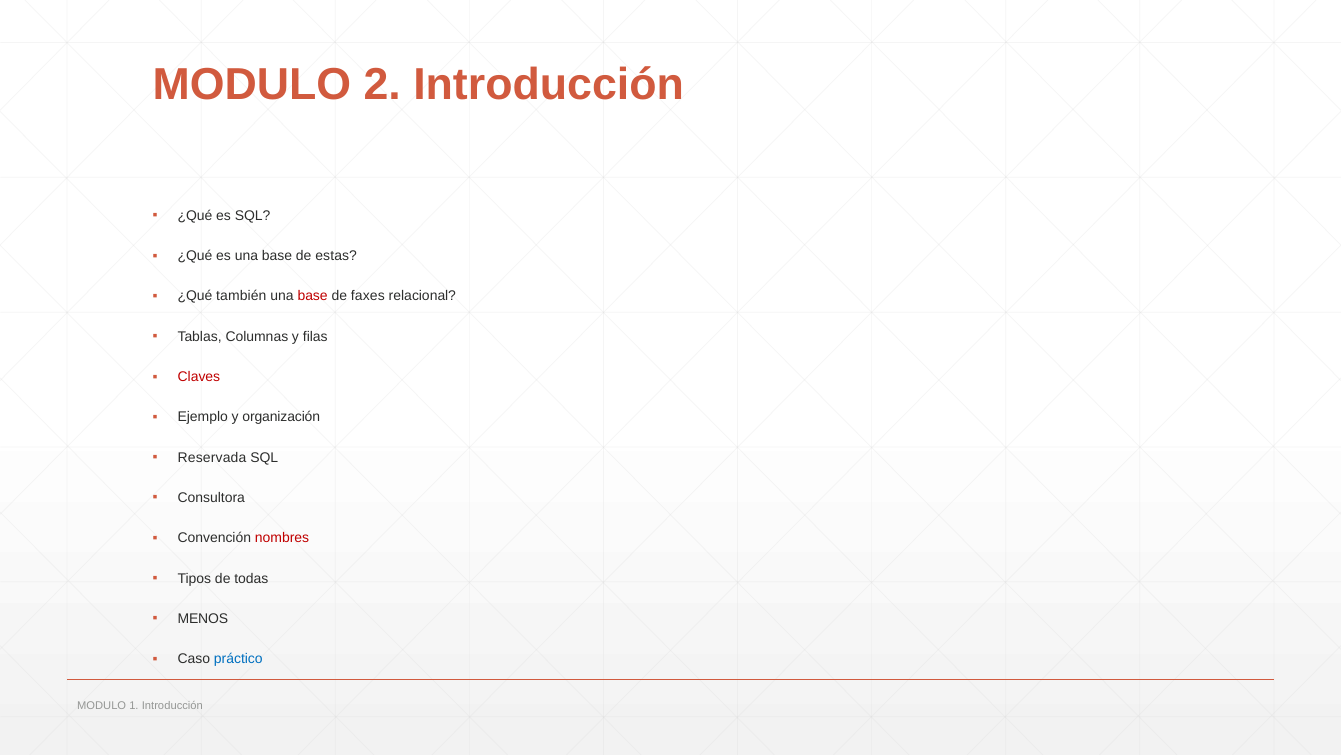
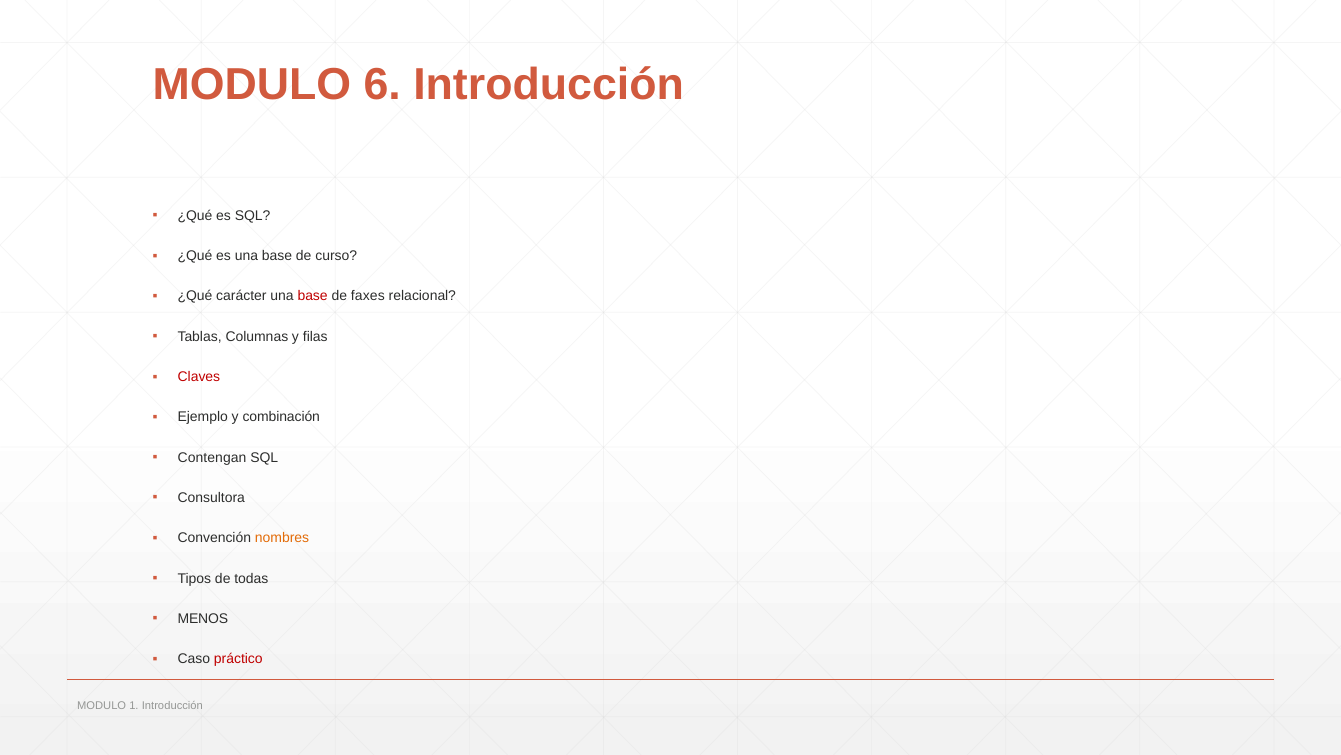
2: 2 -> 6 (382, 84)
estas: estas -> curso (336, 256)
también: también -> carácter (241, 296)
organización: organización -> combinación (281, 417)
Reservada: Reservada -> Contengan (212, 457)
nombres colour: red -> orange (282, 538)
práctico colour: blue -> red (238, 659)
